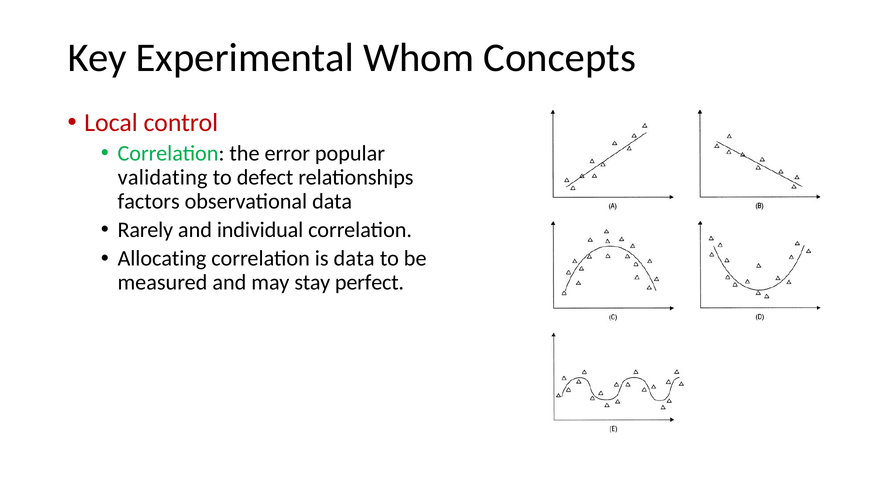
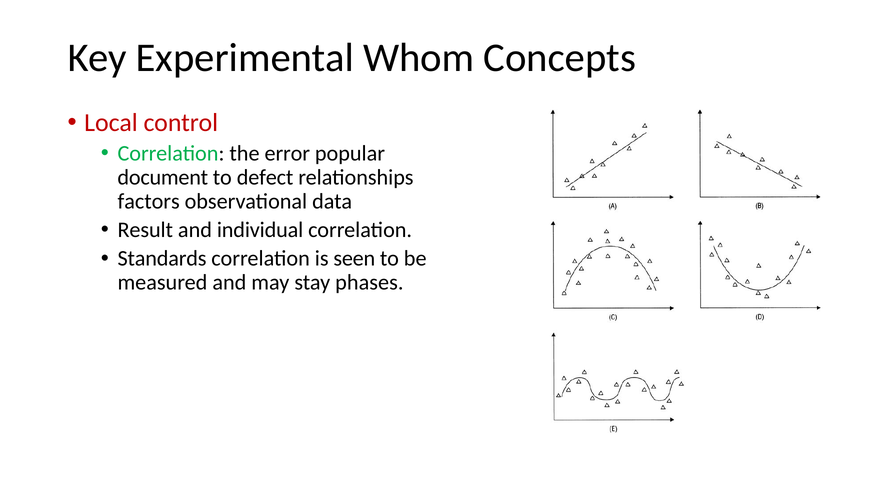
validating: validating -> document (163, 177)
Rarely: Rarely -> Result (145, 230)
Allocating: Allocating -> Standards (162, 258)
is data: data -> seen (354, 258)
perfect: perfect -> phases (369, 282)
